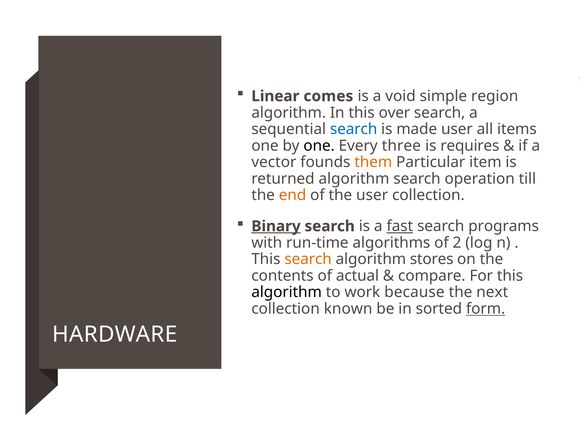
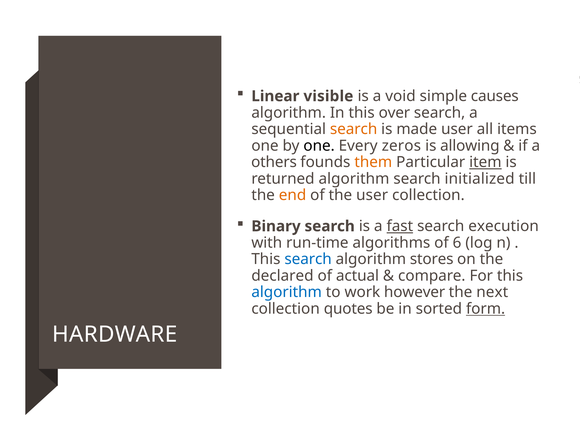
comes: comes -> visible (328, 96)
region: region -> causes (495, 96)
search colour: blue -> orange (354, 129)
three: three -> zeros (401, 146)
requires: requires -> allowing (470, 146)
vector: vector -> others (274, 162)
item underline: none -> present (485, 162)
operation: operation -> initialized (480, 179)
Binary underline: present -> none (276, 226)
programs: programs -> execution (504, 226)
2: 2 -> 6 (457, 243)
search colour: orange -> blue (308, 259)
contents: contents -> declared (282, 276)
algorithm colour: black -> blue (287, 292)
because: because -> however (415, 292)
known: known -> quotes (348, 309)
